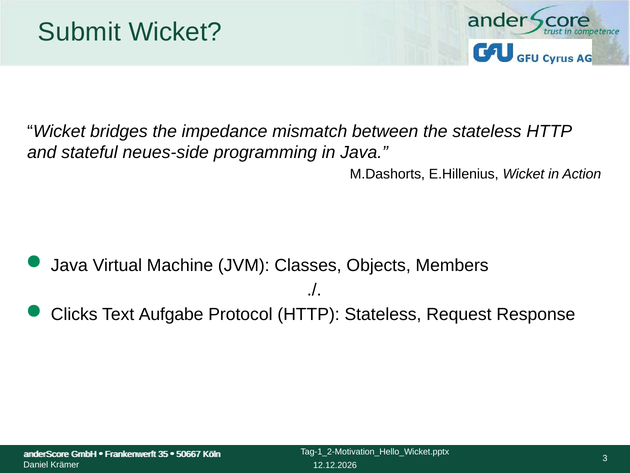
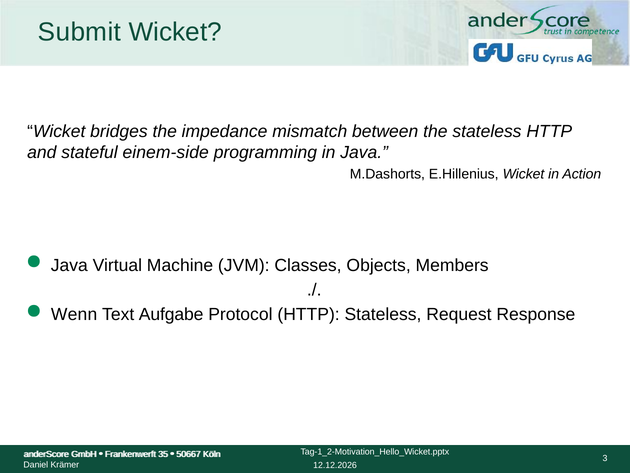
neues-side: neues-side -> einem-side (166, 153)
Clicks: Clicks -> Wenn (74, 314)
